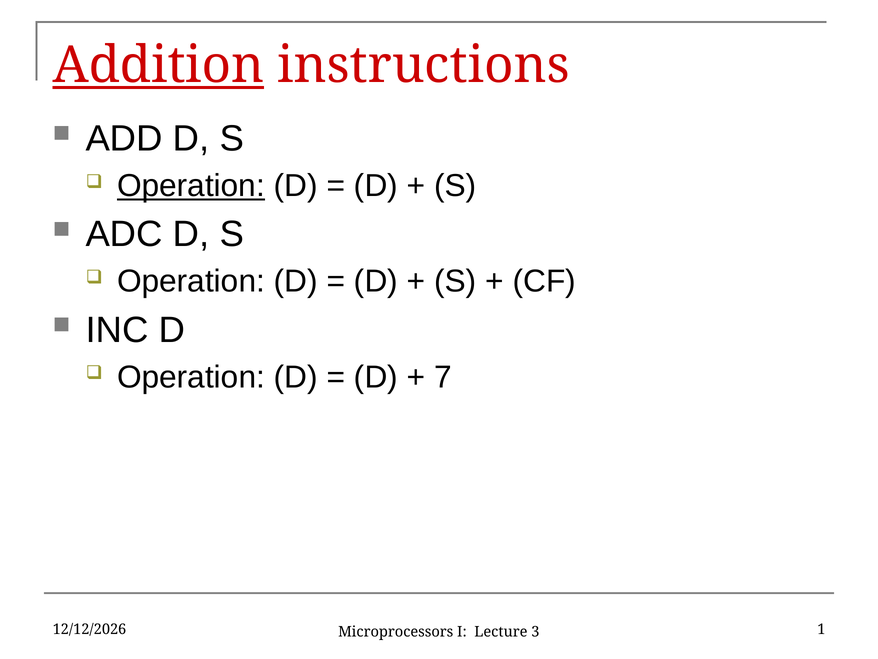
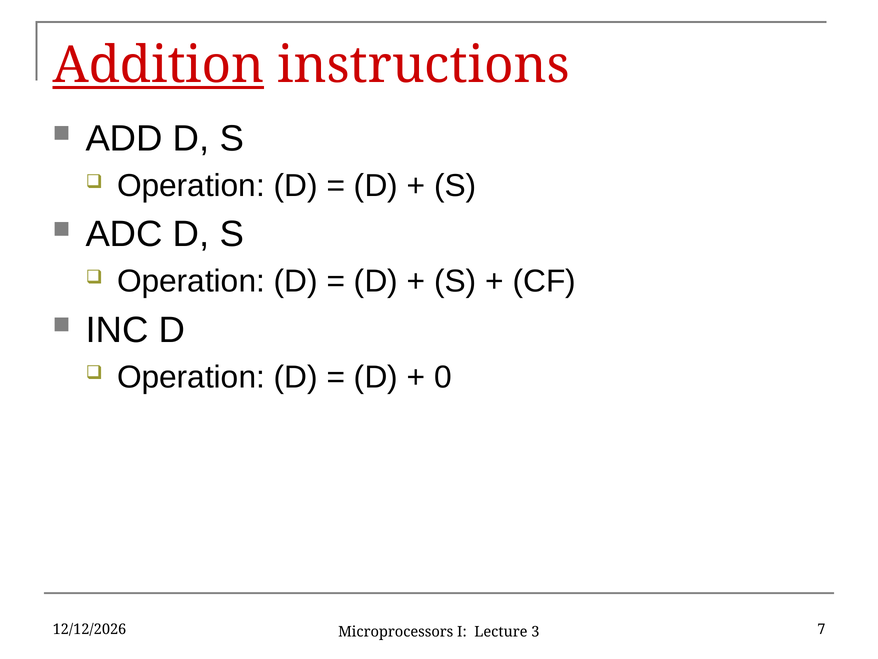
Operation underline: present -> none (191, 186)
7: 7 -> 0 (443, 377)
1: 1 -> 7 (821, 629)
